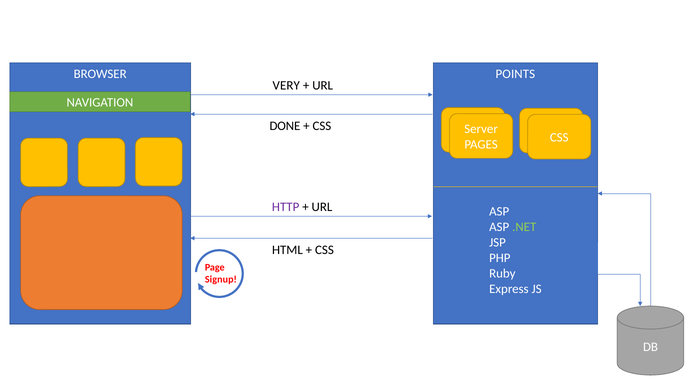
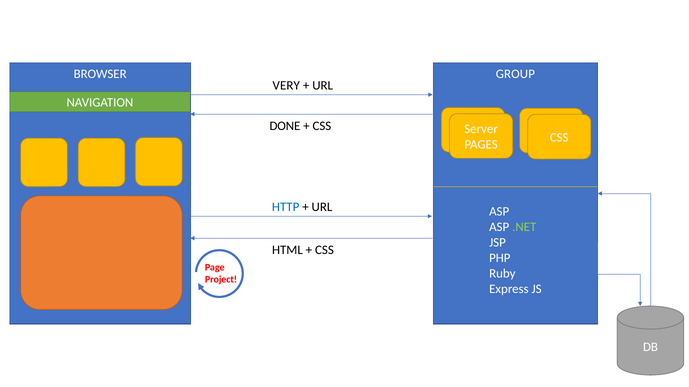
POINTS: POINTS -> GROUP (515, 74)
HTTP colour: purple -> blue (286, 207)
Signup: Signup -> Project (221, 280)
